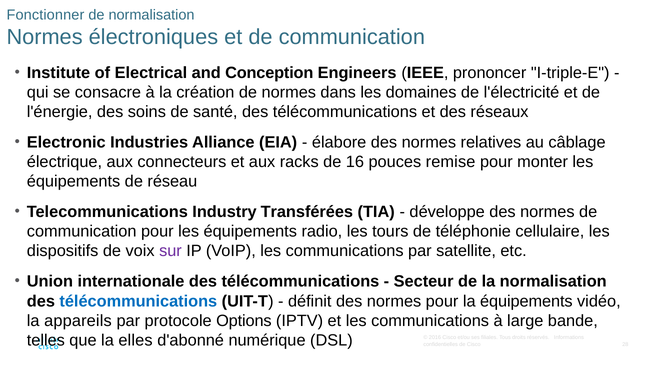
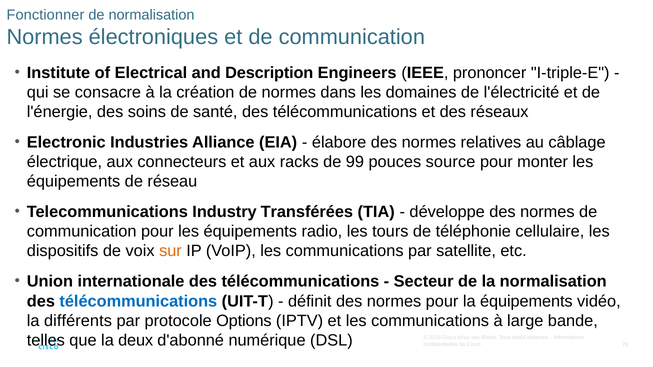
Conception: Conception -> Description (269, 73)
16: 16 -> 99 (355, 162)
remise: remise -> source (451, 162)
sur colour: purple -> orange (170, 251)
appareils: appareils -> différents (78, 321)
elles: elles -> deux (136, 341)
